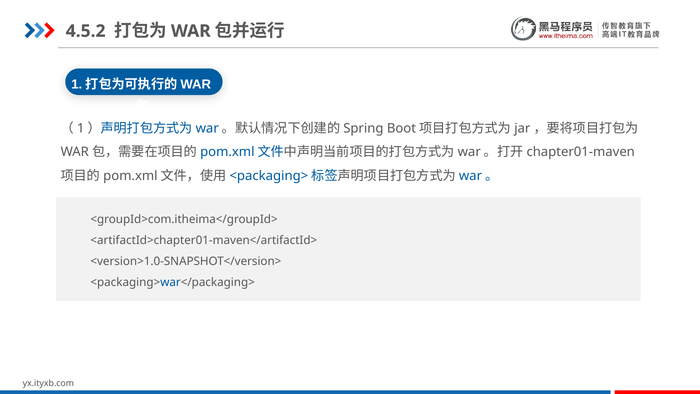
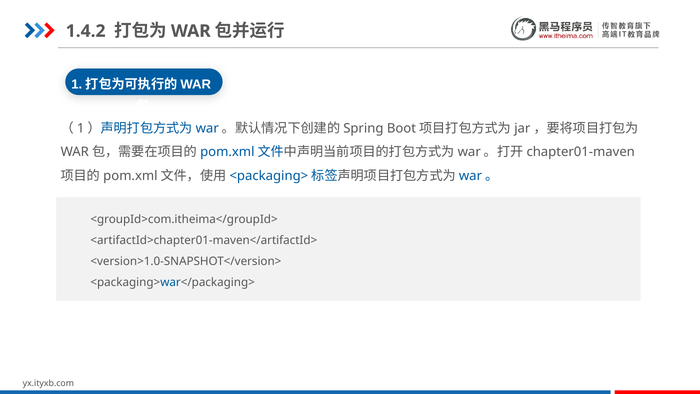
4.5.2: 4.5.2 -> 1.4.2 (86, 31)
